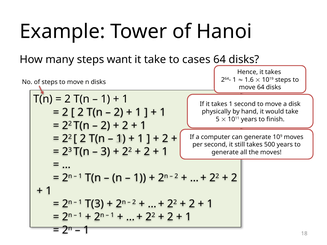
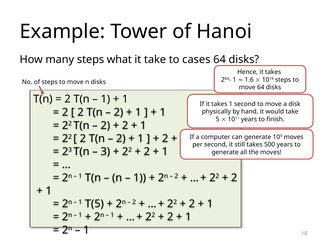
want: want -> what (119, 60)
1: 1 -> 2 (121, 139)
T(3: T(3 -> T(5 (94, 204)
